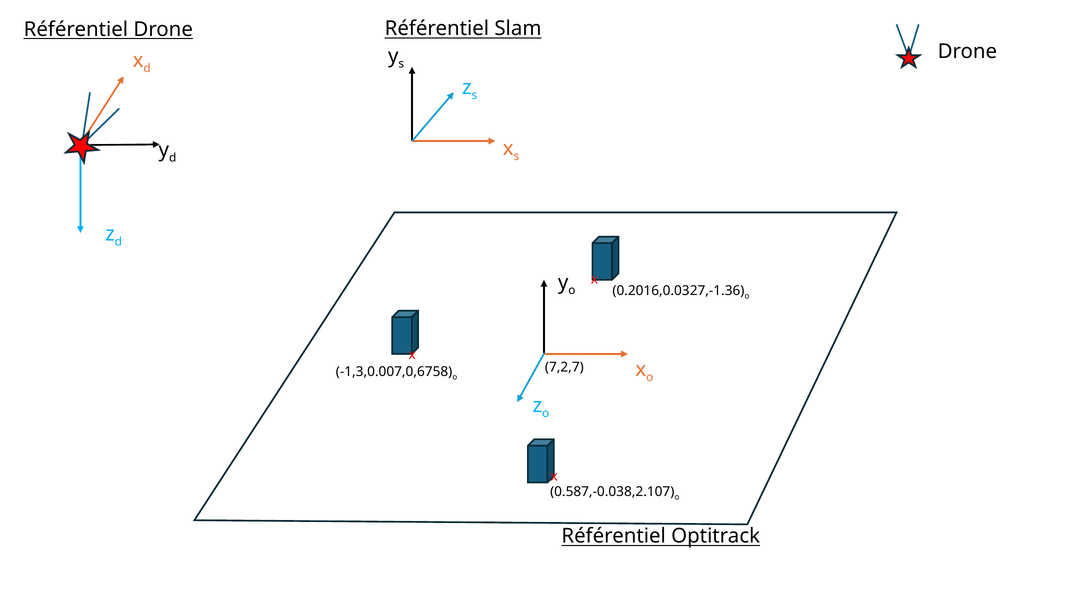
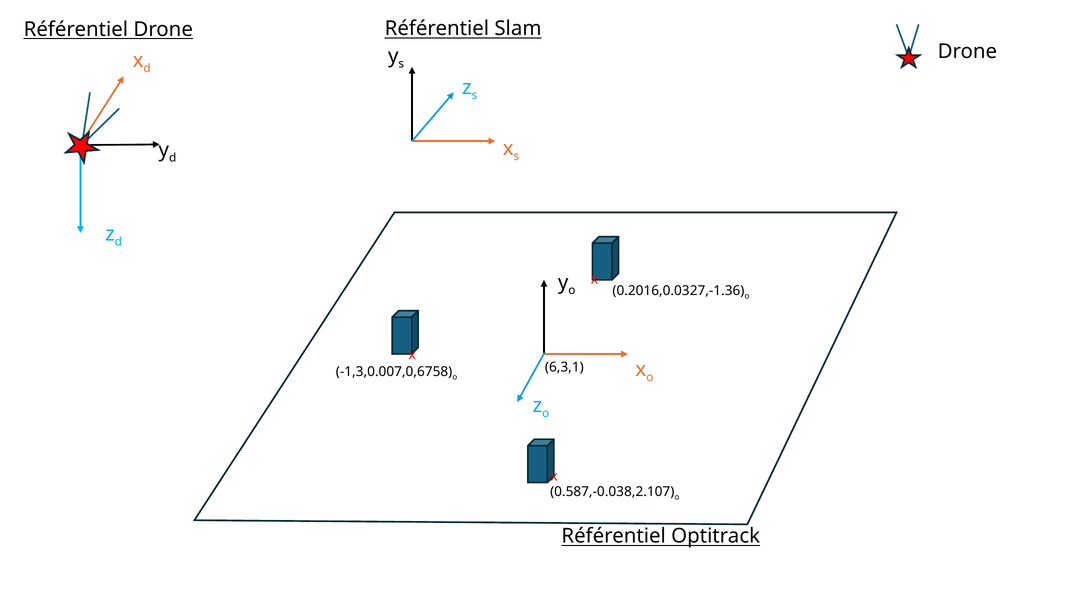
7,2,7: 7,2,7 -> 6,3,1 (564, 367)
